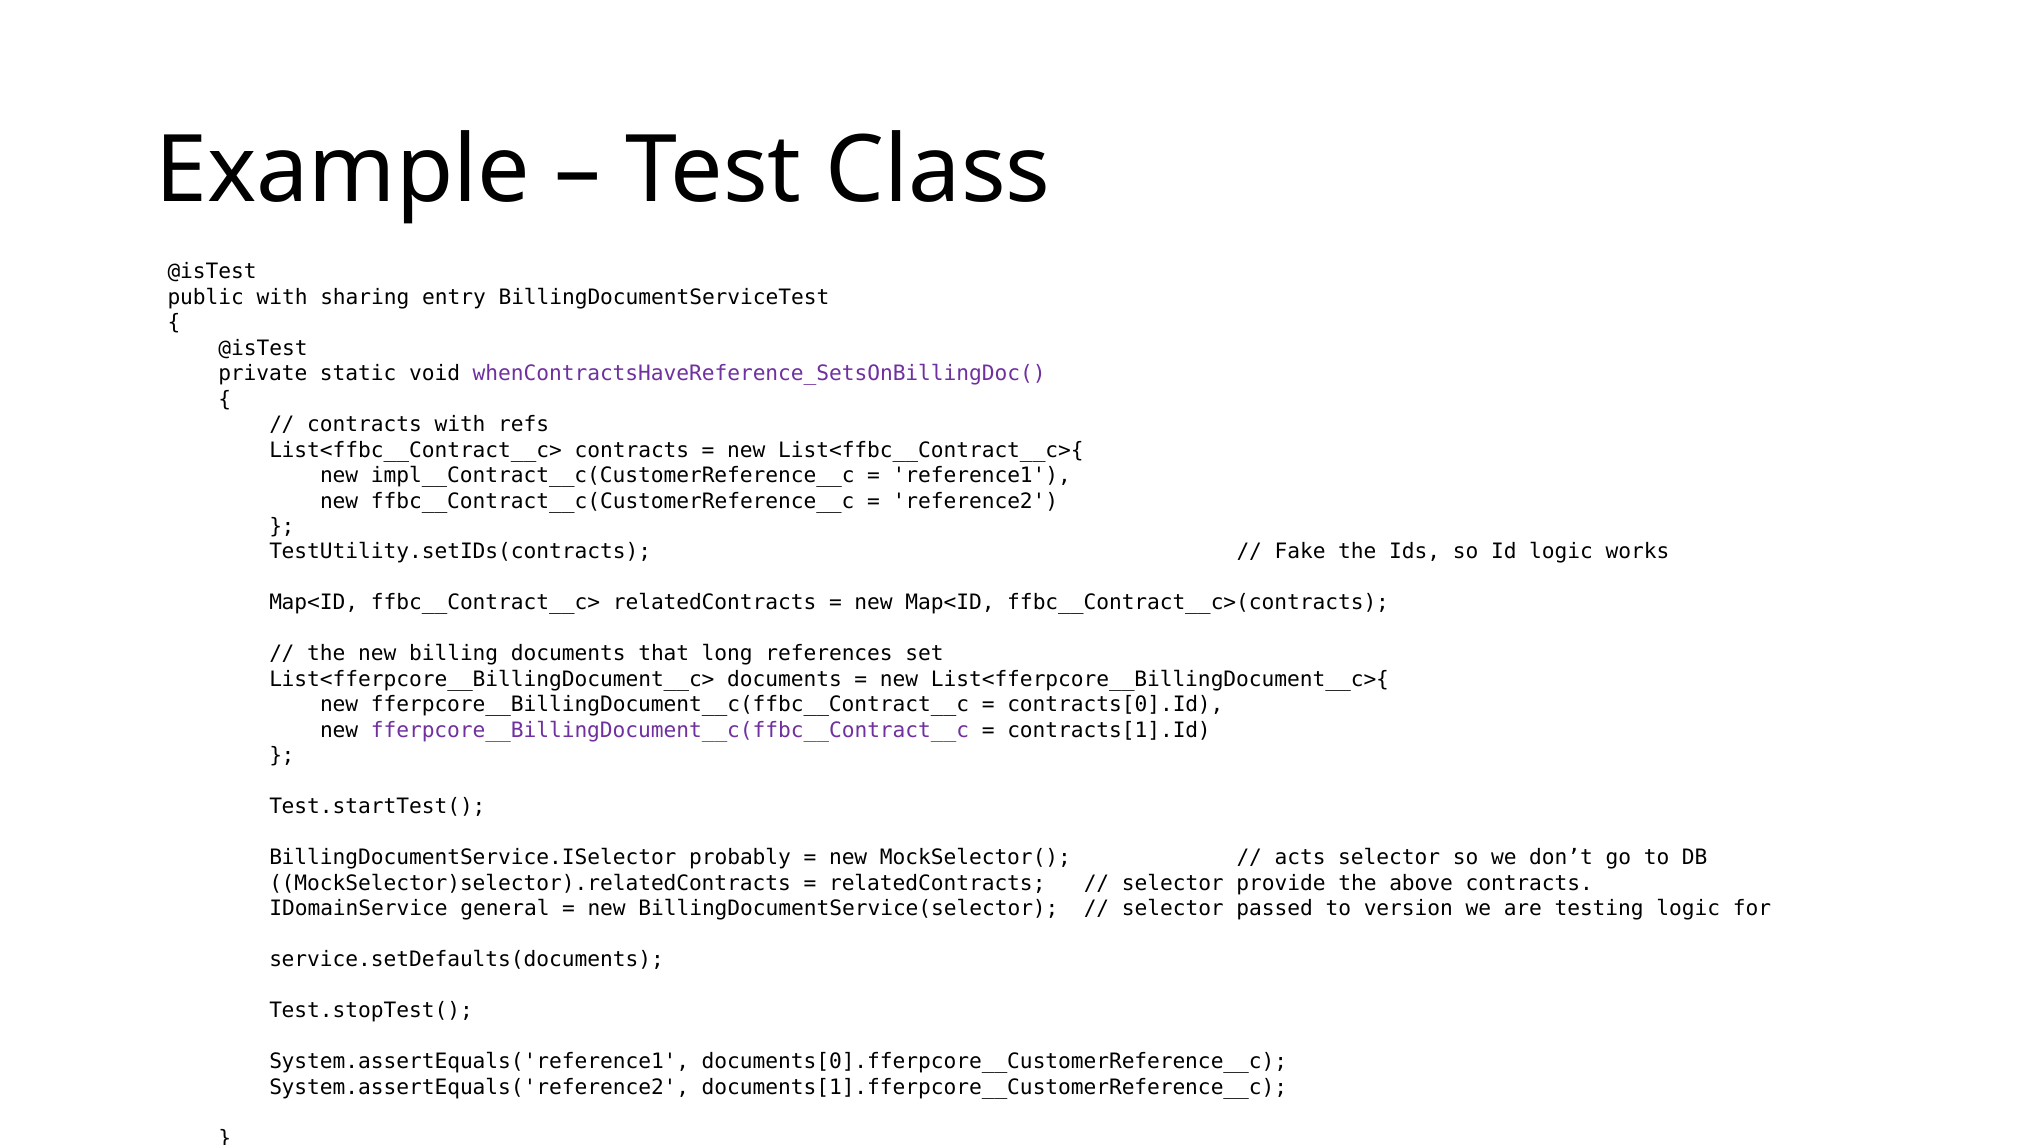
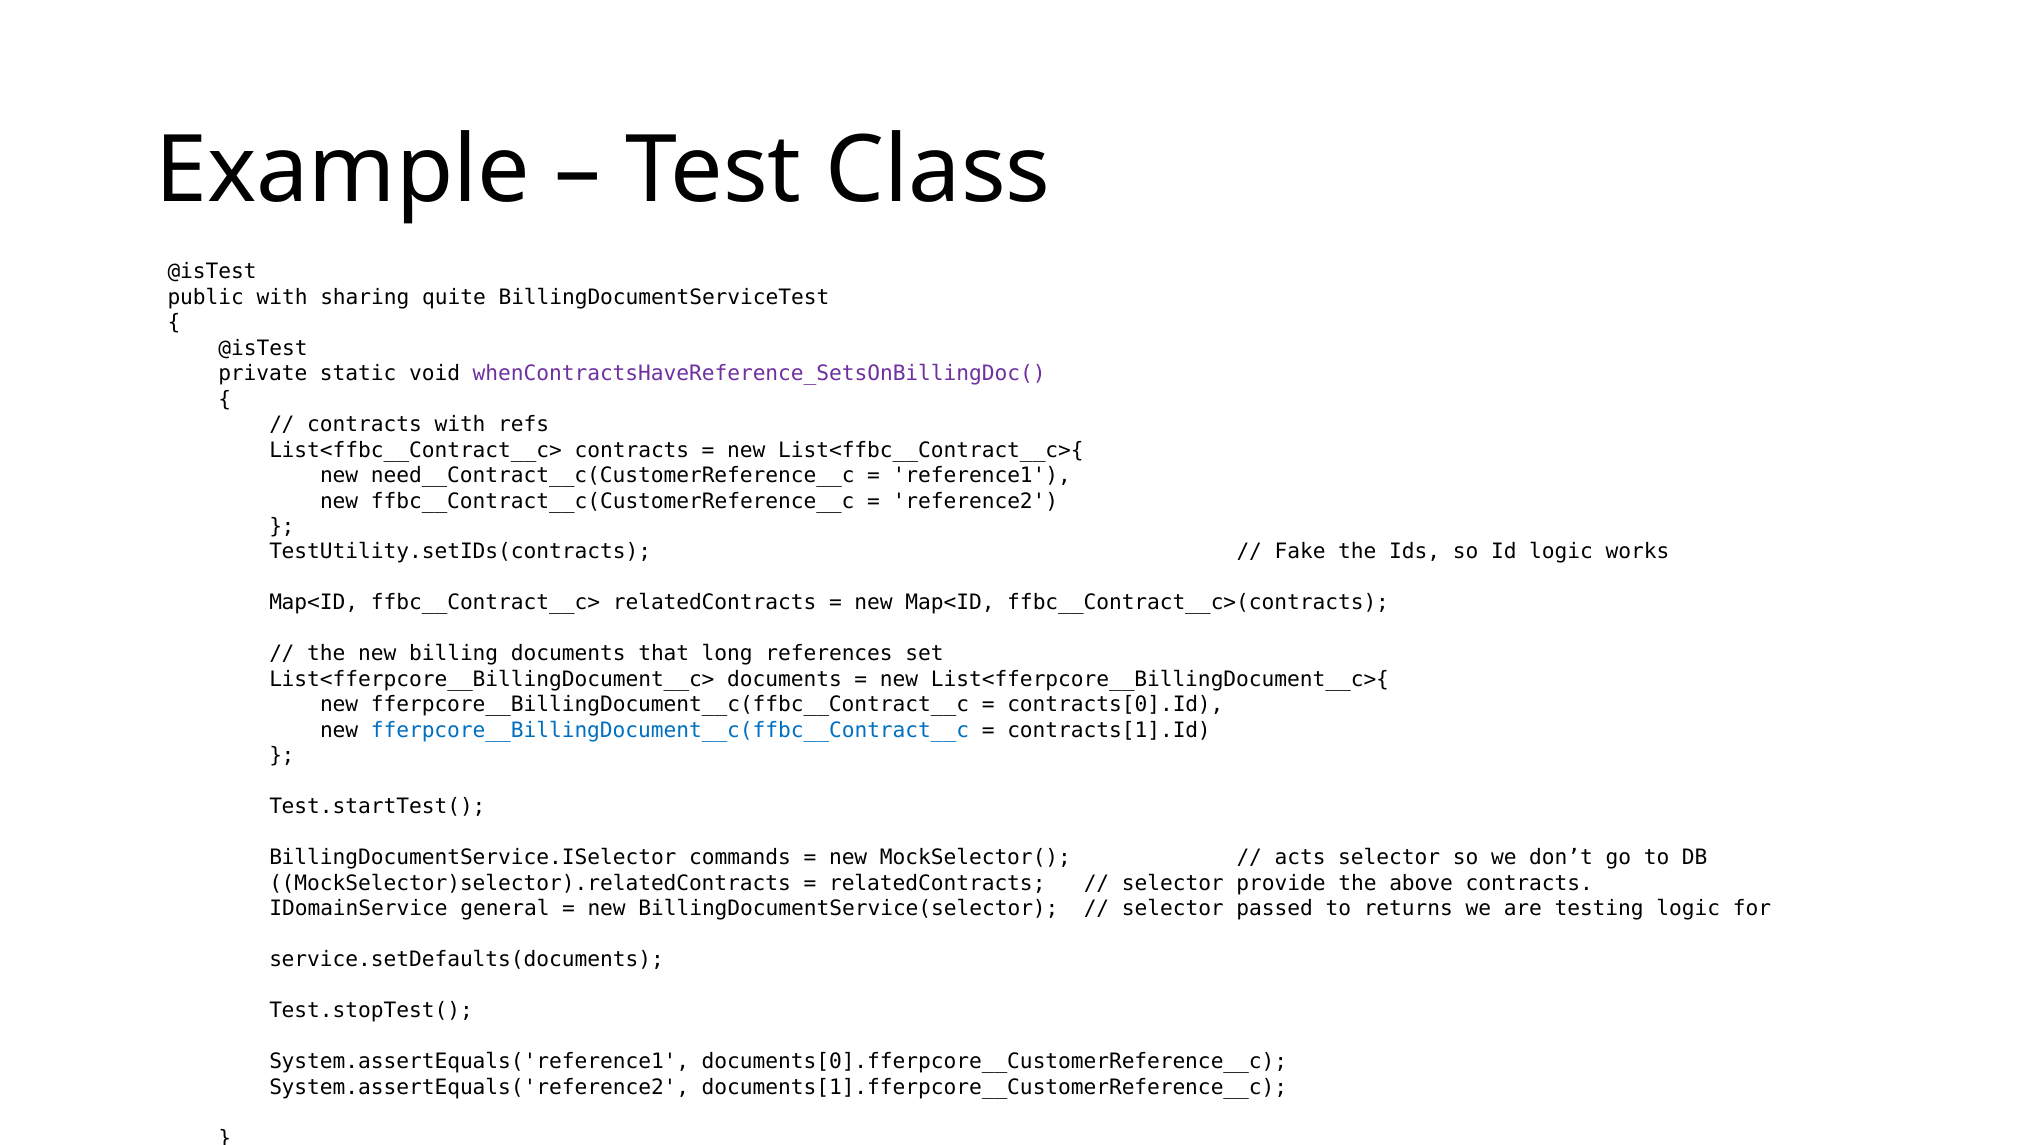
entry: entry -> quite (454, 297)
impl__Contract__c(CustomerReference__c: impl__Contract__c(CustomerReference__c -> need__Contract__c(CustomerReference__c (613, 476)
fferpcore__BillingDocument__c(ffbc__Contract__c colour: purple -> blue (670, 731)
probably: probably -> commands (740, 858)
version: version -> returns (1408, 909)
